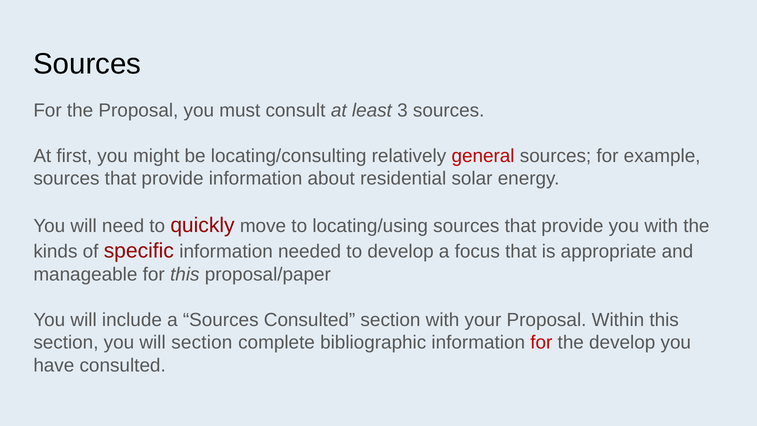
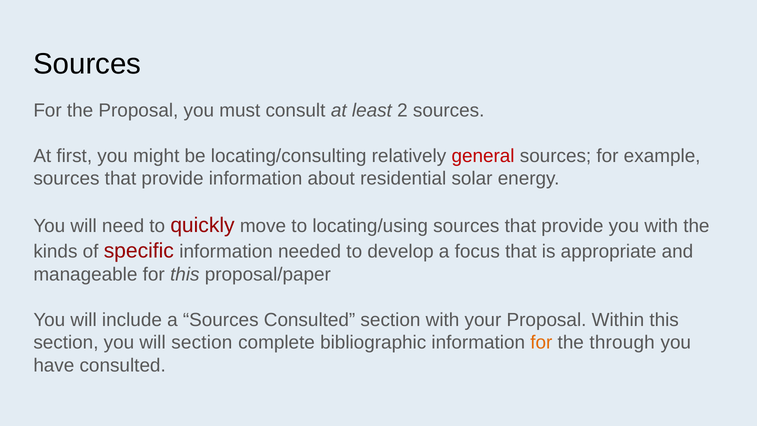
3: 3 -> 2 (403, 110)
for colour: red -> orange (541, 343)
the develop: develop -> through (622, 343)
